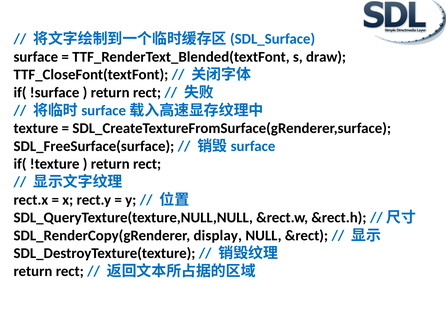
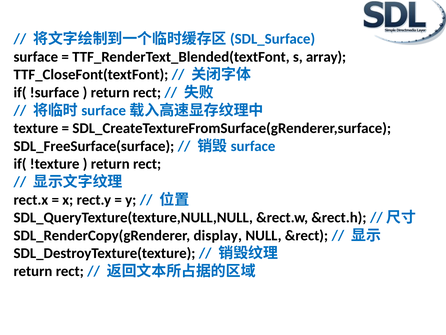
draw: draw -> array (326, 57)
